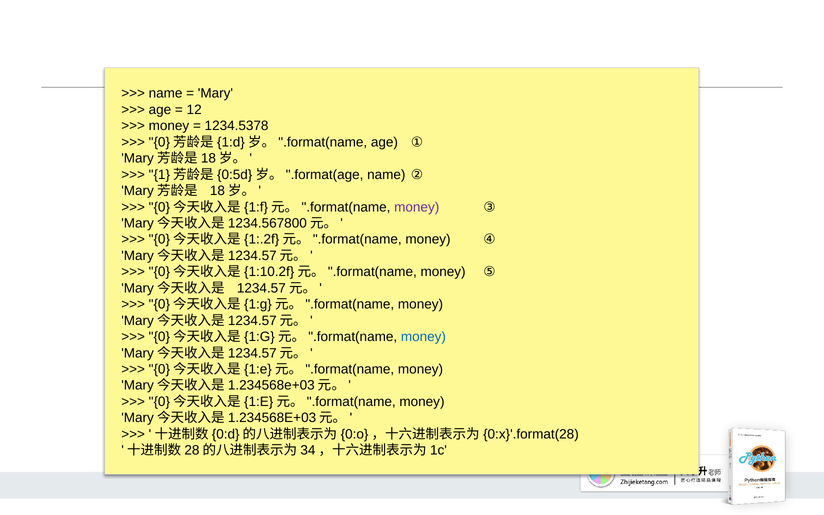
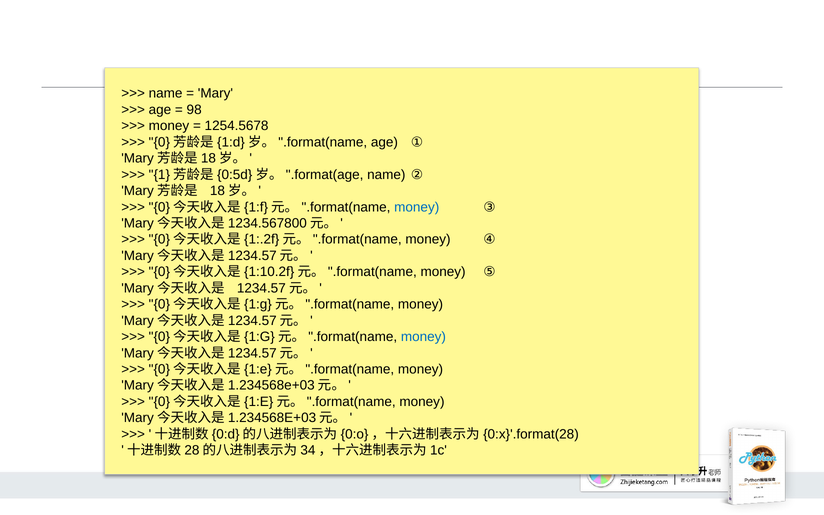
12: 12 -> 98 (194, 110)
1234.5378: 1234.5378 -> 1254.5678 (237, 126)
money colour: purple -> blue (417, 207)
